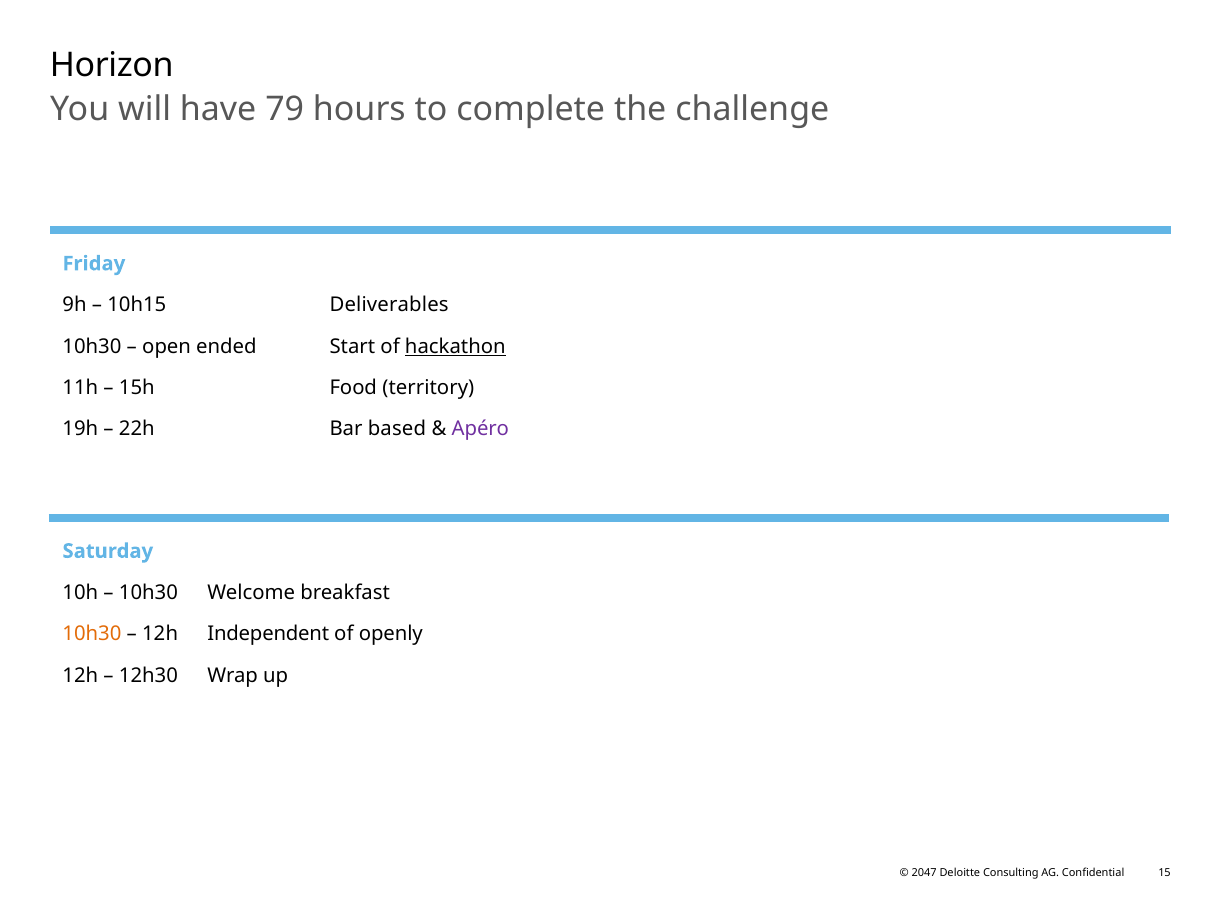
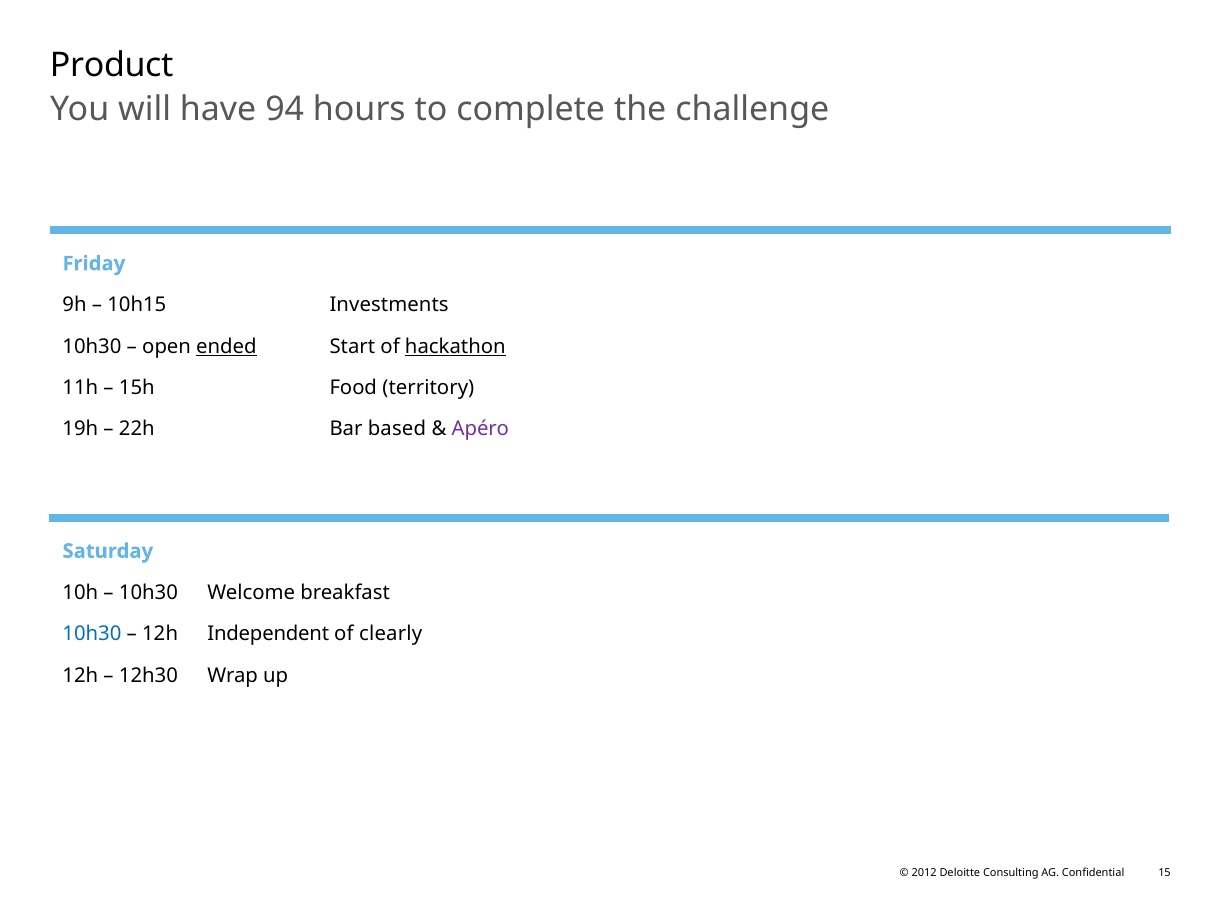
Horizon: Horizon -> Product (112, 65)
79: 79 -> 94 (285, 110)
Deliverables: Deliverables -> Investments (389, 305)
ended underline: none -> present (226, 346)
10h30 colour: orange -> blue (92, 634)
openly: openly -> clearly (391, 634)
2047: 2047 -> 2012 (924, 872)
